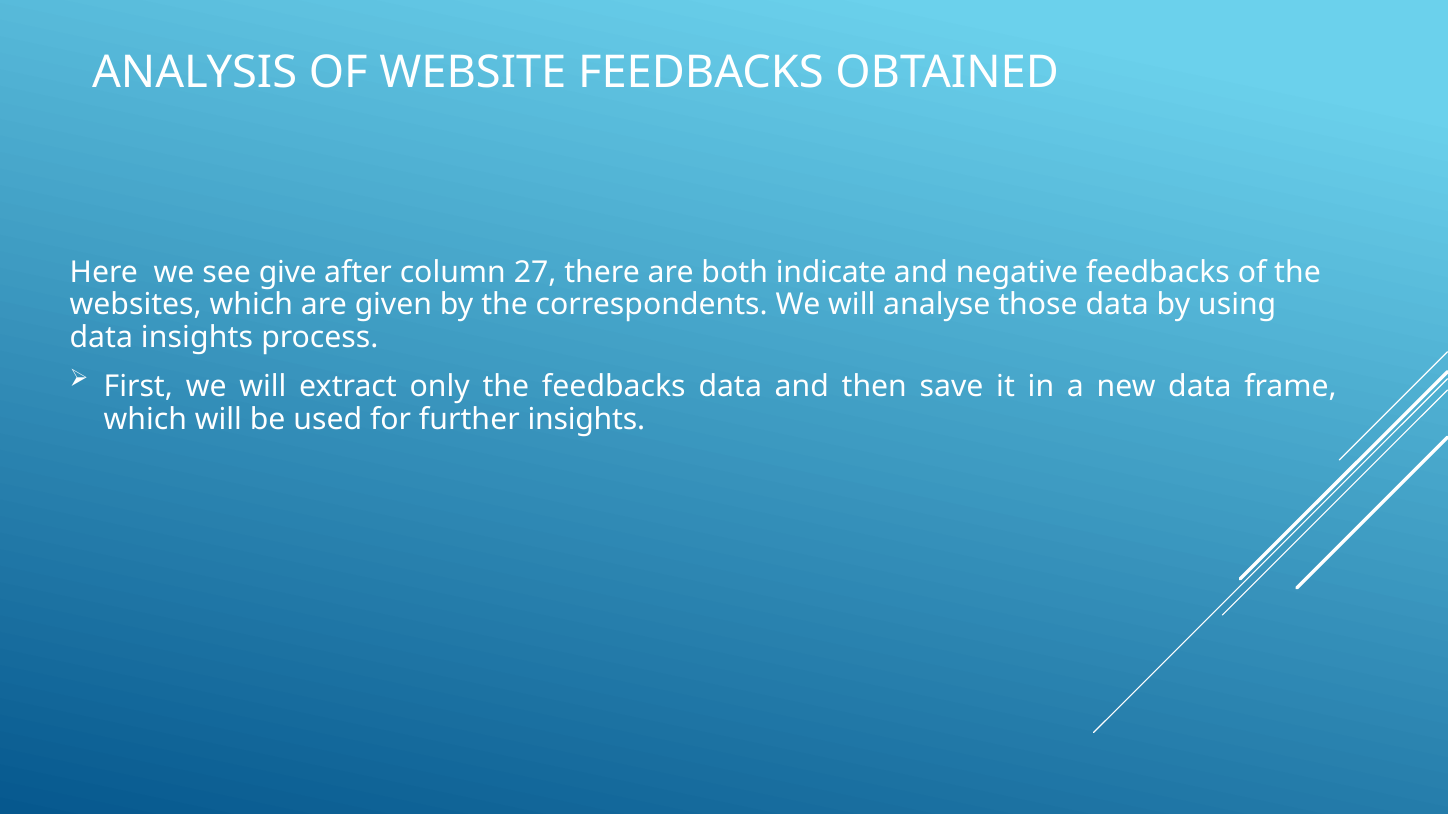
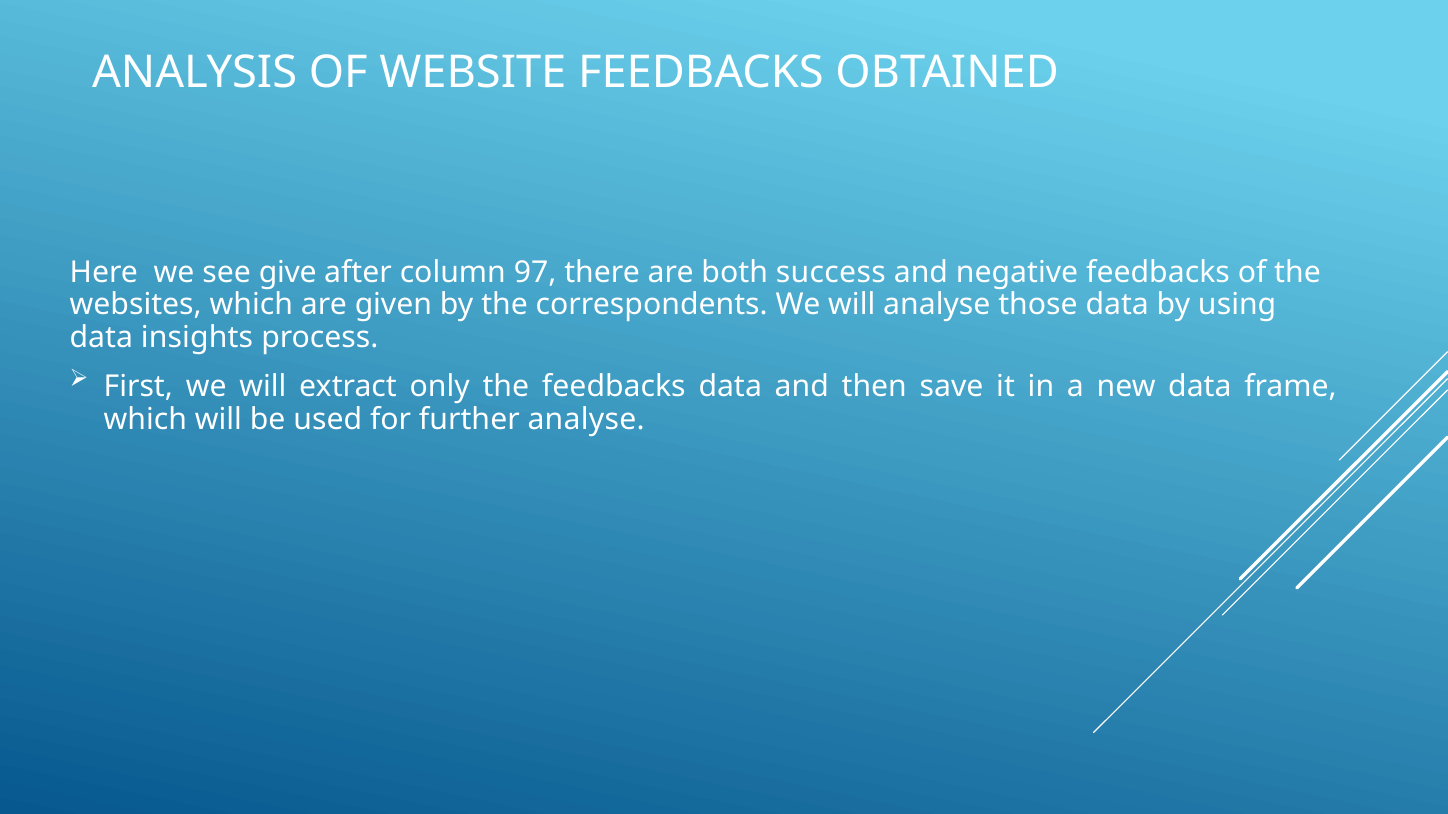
27: 27 -> 97 (535, 272)
indicate: indicate -> success (831, 272)
further insights: insights -> analyse (586, 419)
